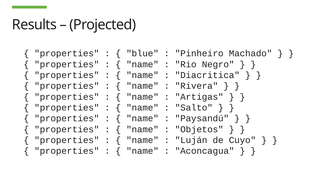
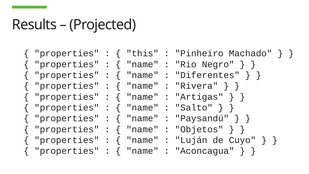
blue: blue -> this (142, 53)
Diacritica: Diacritica -> Diferentes (207, 75)
